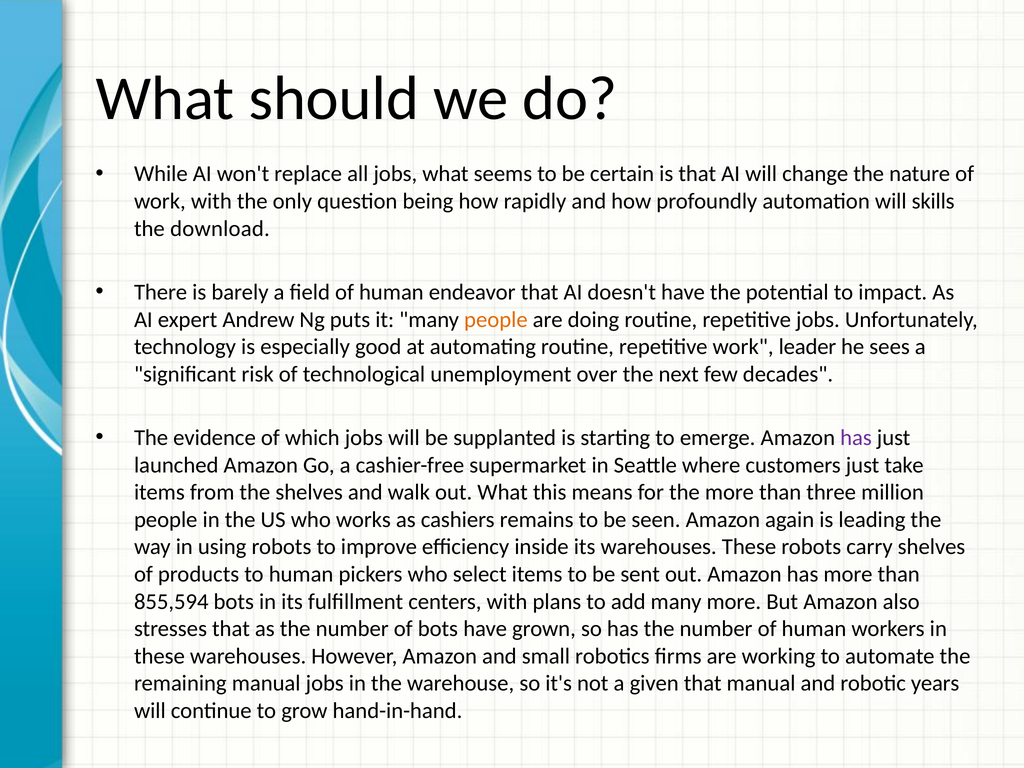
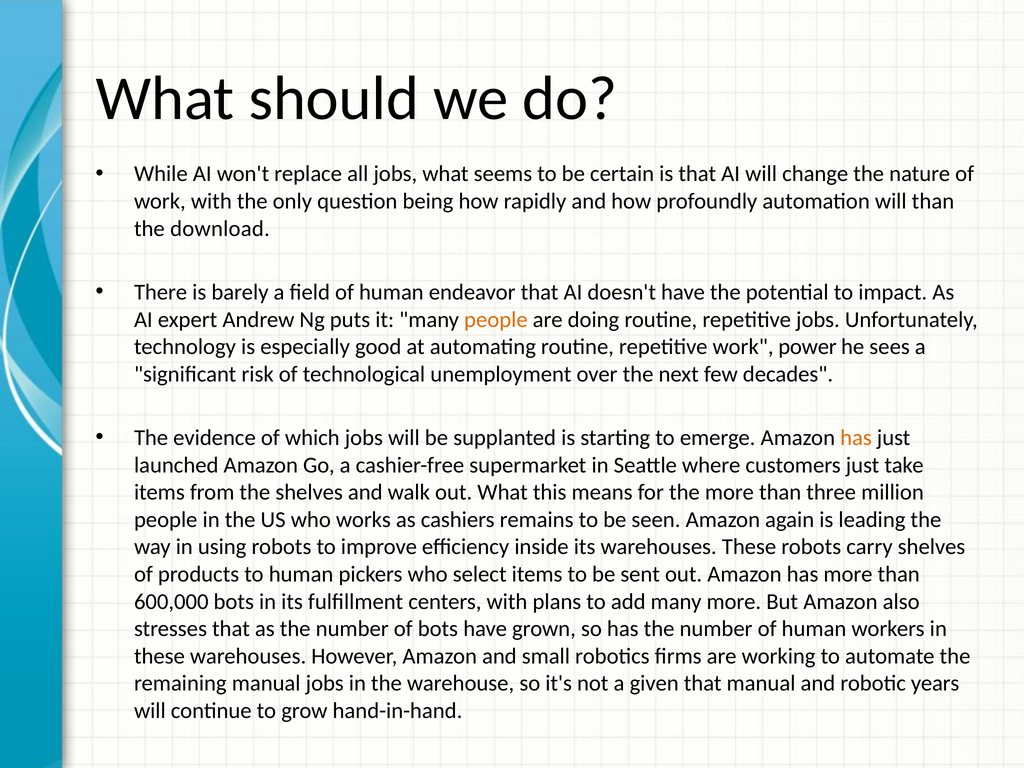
will skills: skills -> than (933, 201)
leader: leader -> power (808, 347)
has colour: purple -> orange (856, 438)
855,594: 855,594 -> 600,000 (171, 602)
